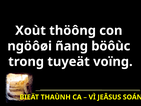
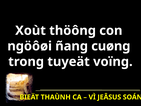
böôùc: böôùc -> cuøng (111, 46)
